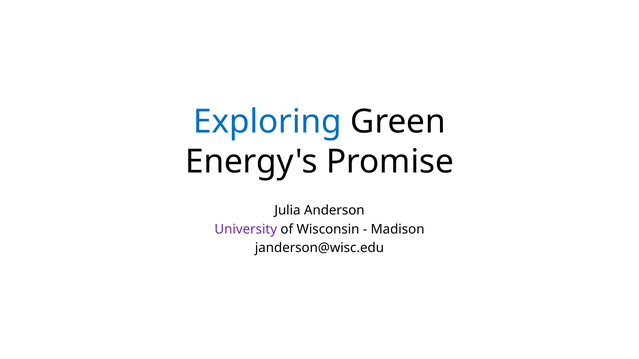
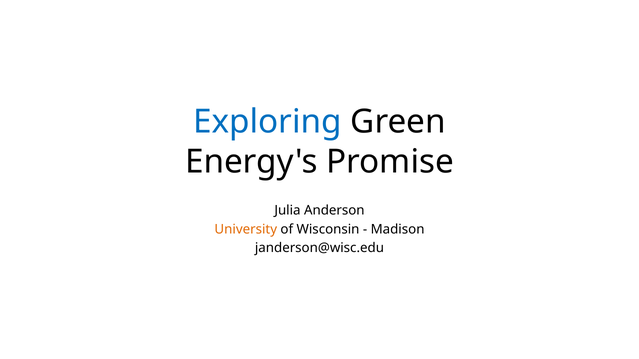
University colour: purple -> orange (246, 229)
